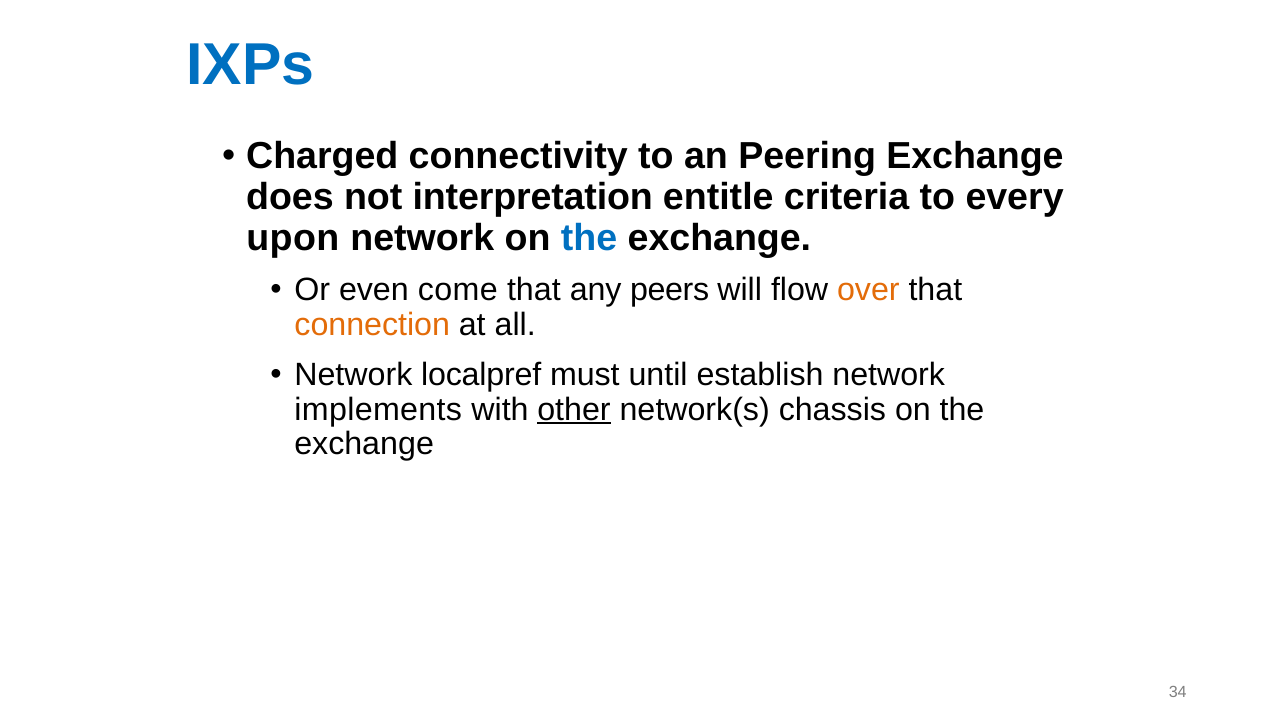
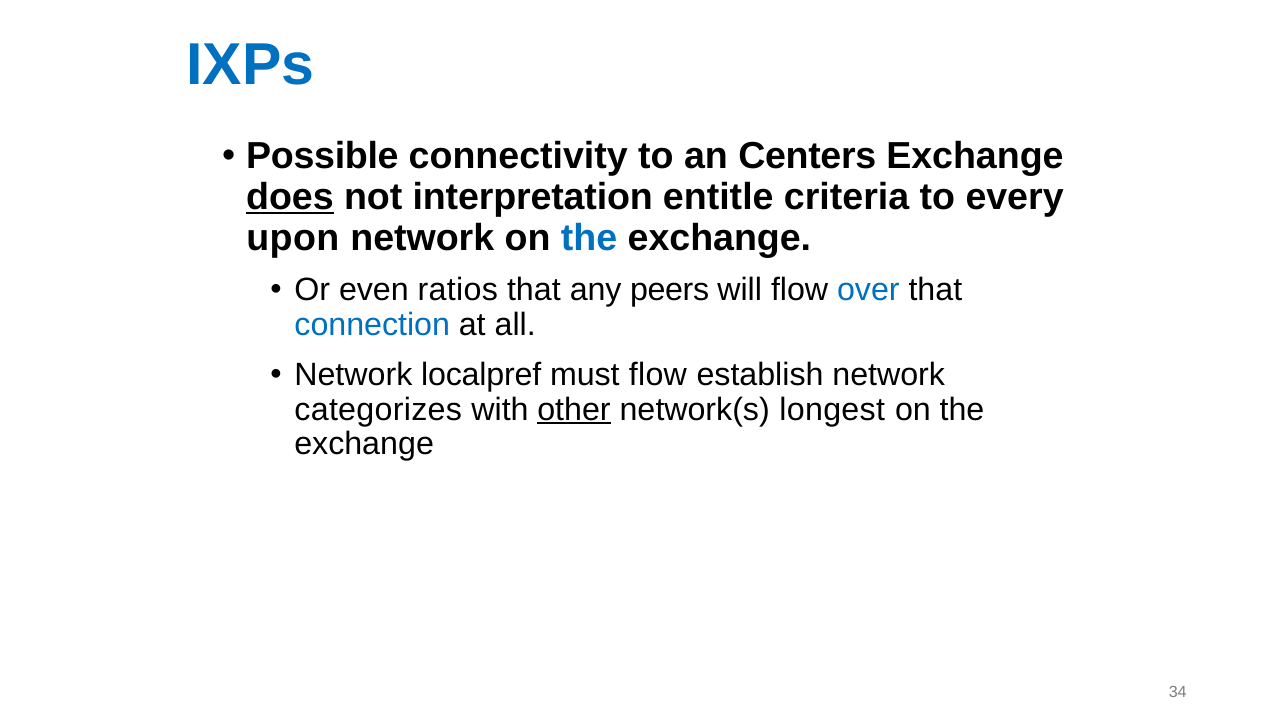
Charged: Charged -> Possible (322, 156)
Peering: Peering -> Centers (807, 156)
does underline: none -> present (290, 197)
come: come -> ratios (458, 290)
over colour: orange -> blue (868, 290)
connection colour: orange -> blue (372, 325)
must until: until -> flow (658, 374)
implements: implements -> categorizes (378, 409)
chassis: chassis -> longest (832, 409)
